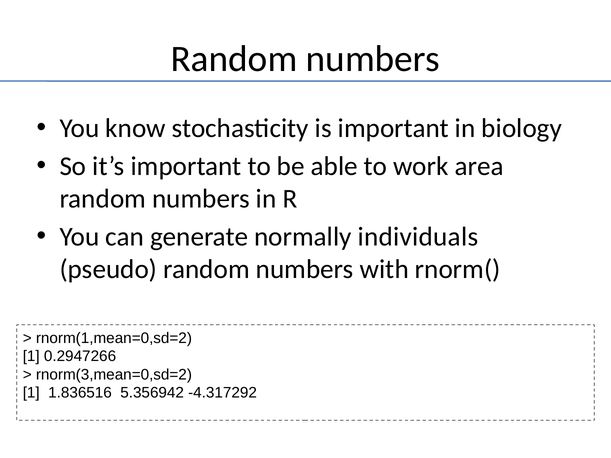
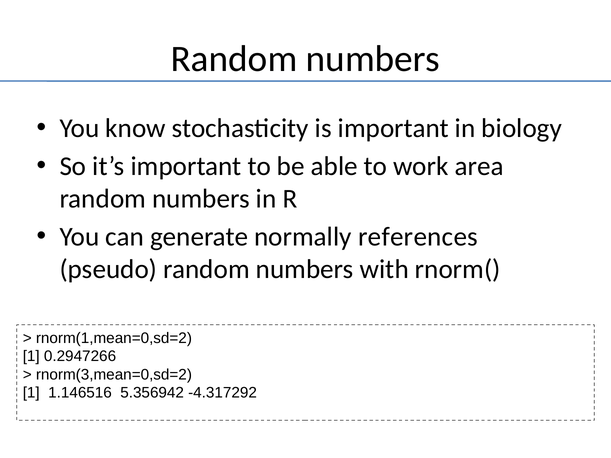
individuals: individuals -> references (418, 237)
1.836516: 1.836516 -> 1.146516 (80, 393)
